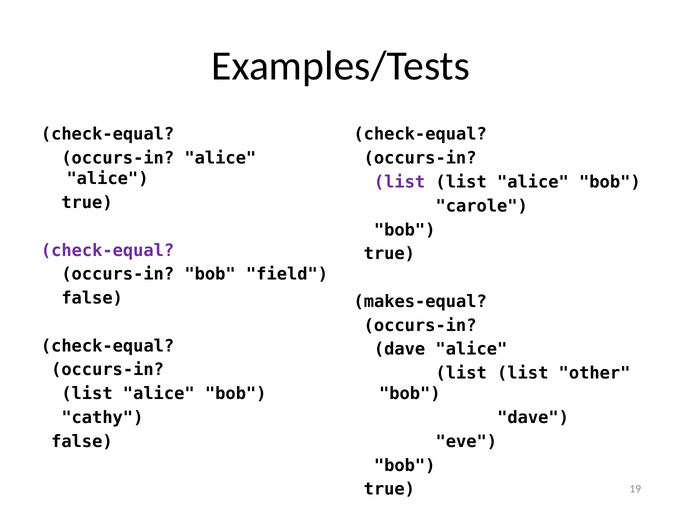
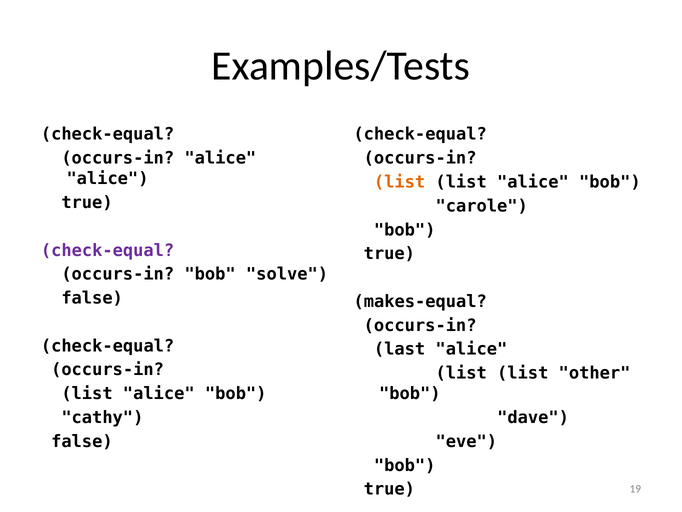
list colour: purple -> orange (400, 182)
field: field -> solve (287, 274)
dave: dave -> last (400, 349)
